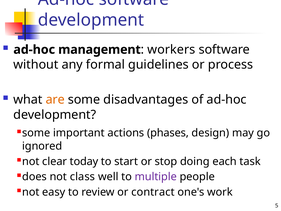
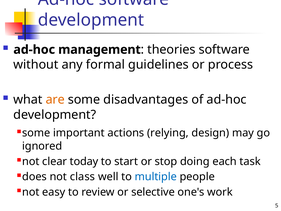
workers: workers -> theories (171, 50)
phases: phases -> relying (168, 133)
multiple colour: purple -> blue (156, 177)
contract: contract -> selective (153, 192)
